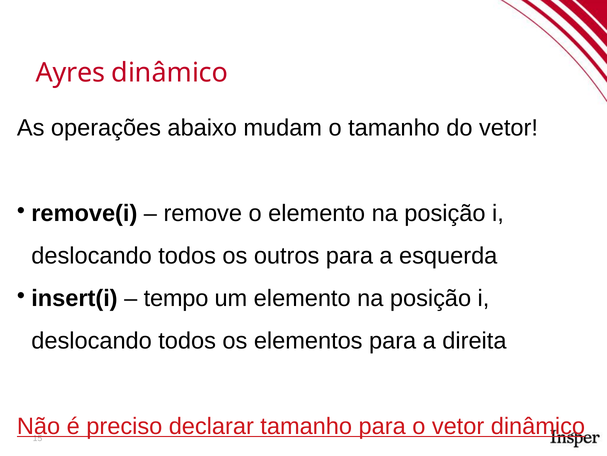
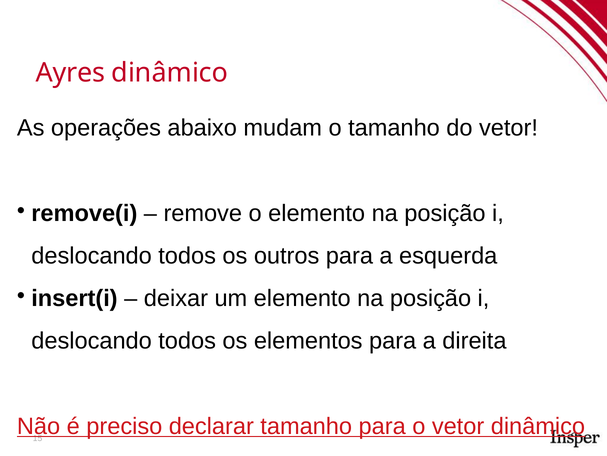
tempo: tempo -> deixar (176, 298)
